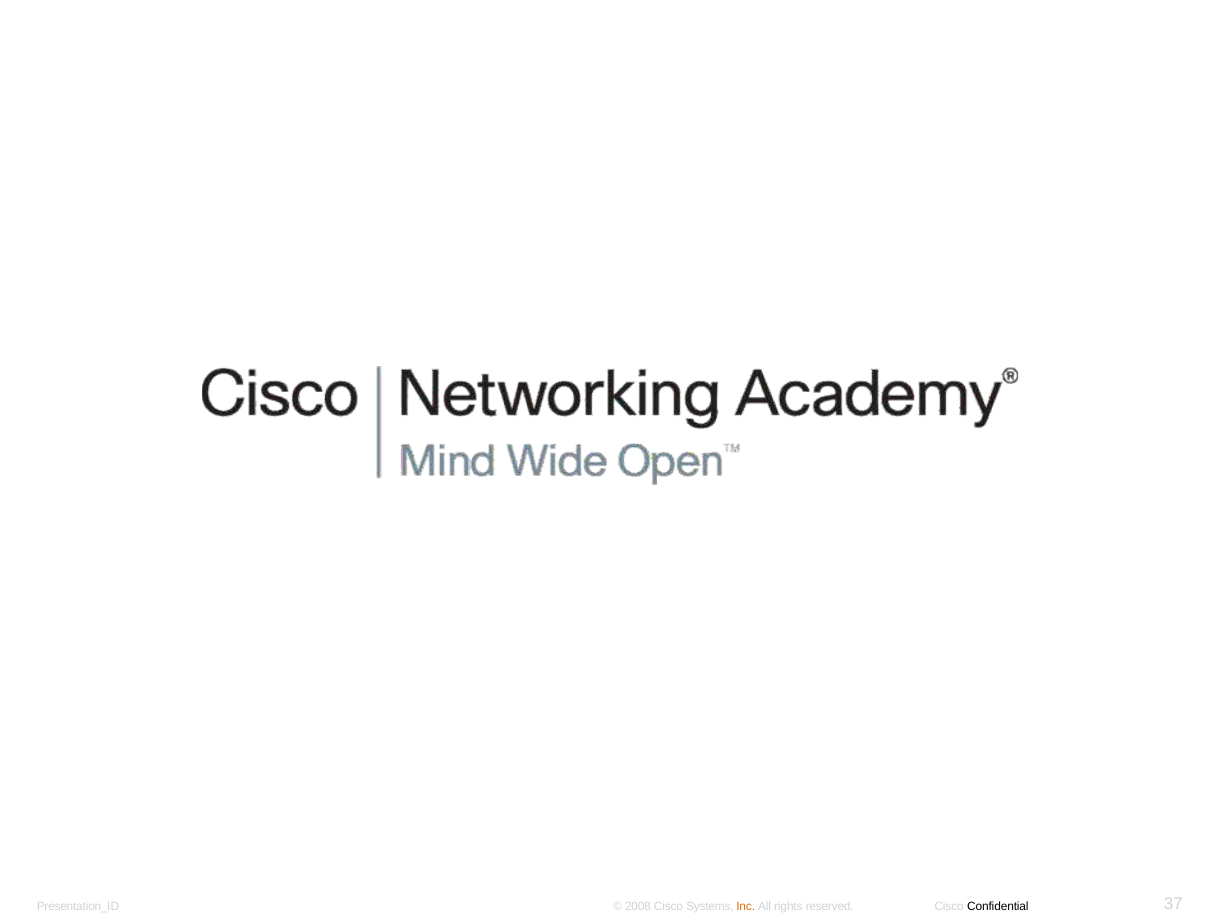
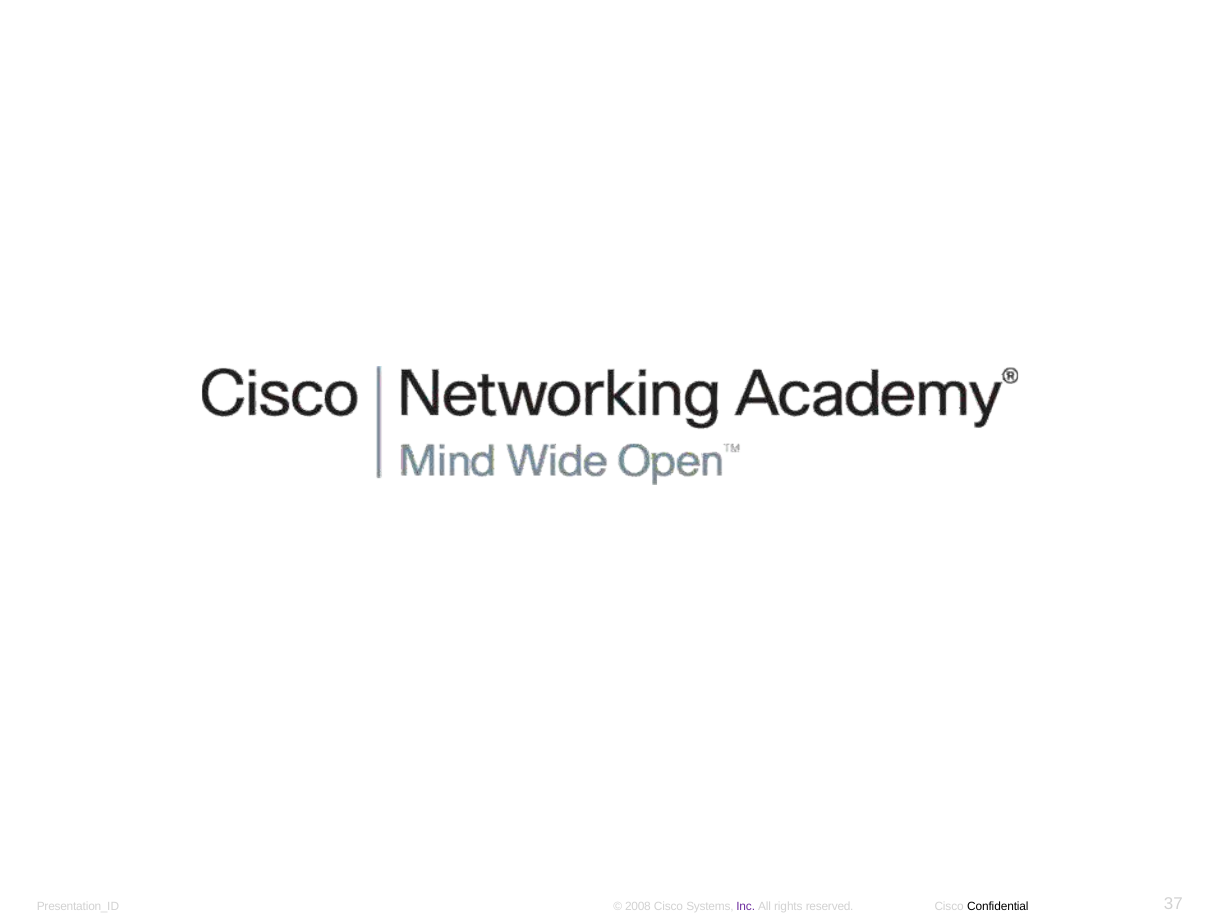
Inc colour: orange -> purple (746, 907)
